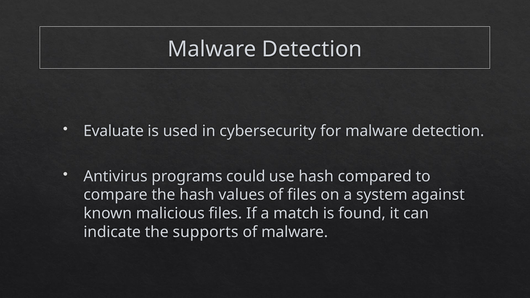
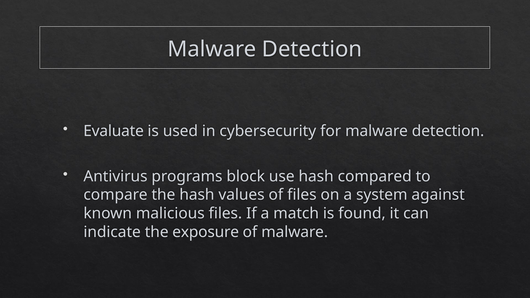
could: could -> block (246, 176)
supports: supports -> exposure (206, 232)
